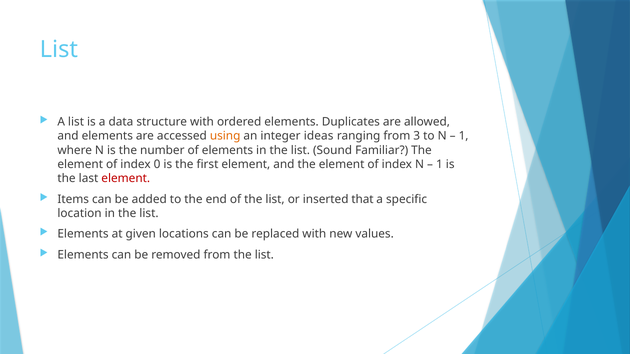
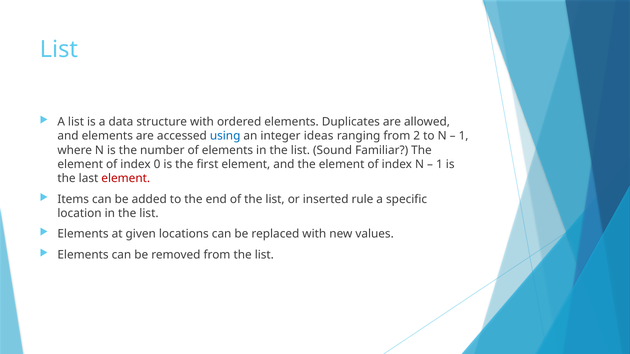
using colour: orange -> blue (225, 136)
3: 3 -> 2 (417, 136)
that: that -> rule (362, 199)
